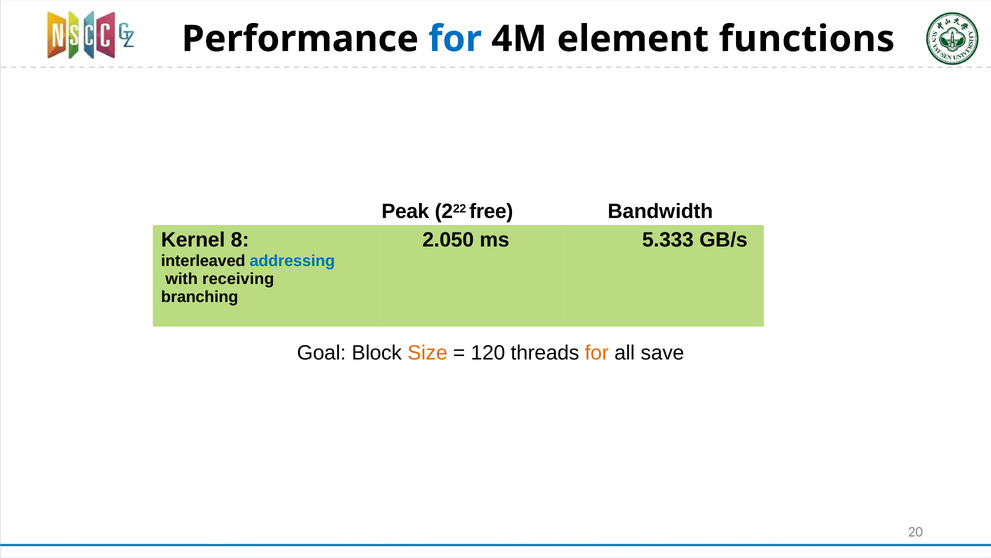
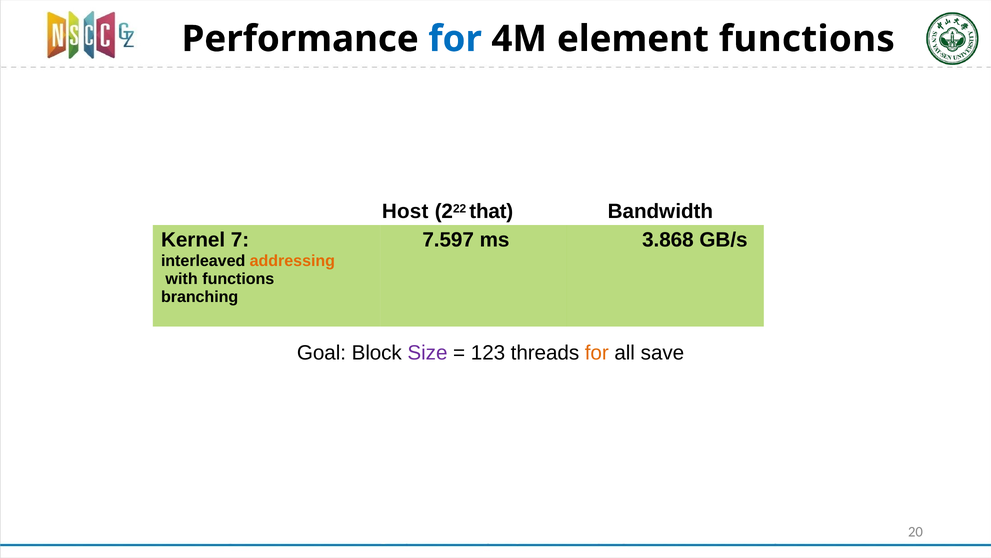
Peak: Peak -> Host (405, 211)
free: free -> that (491, 211)
8: 8 -> 7 (240, 240)
2.050: 2.050 -> 7.597 (448, 240)
5.333: 5.333 -> 3.868 (668, 240)
addressing colour: blue -> orange (292, 261)
with receiving: receiving -> functions (238, 279)
Size colour: orange -> purple (427, 352)
120: 120 -> 123 (488, 352)
